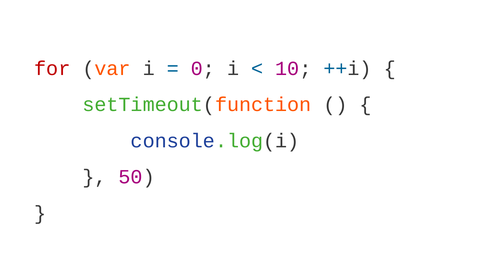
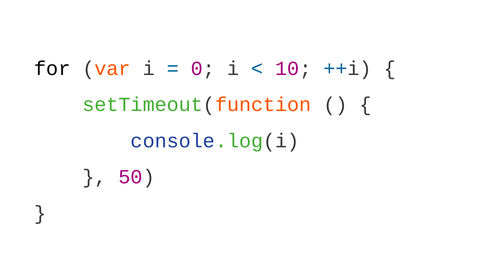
for colour: red -> black (52, 69)
